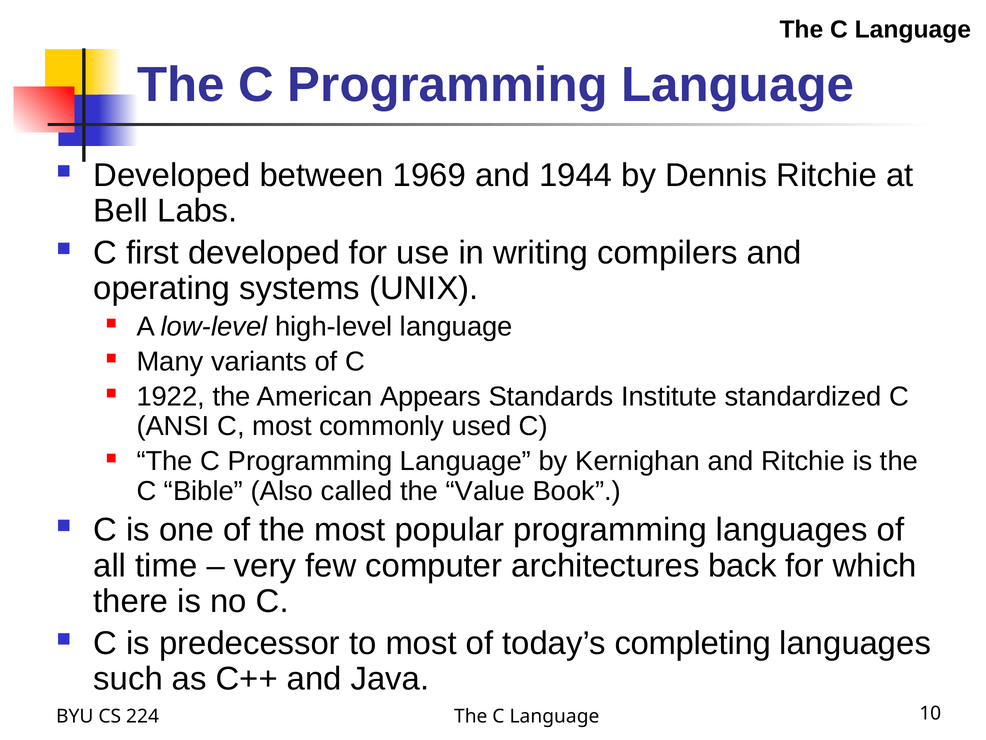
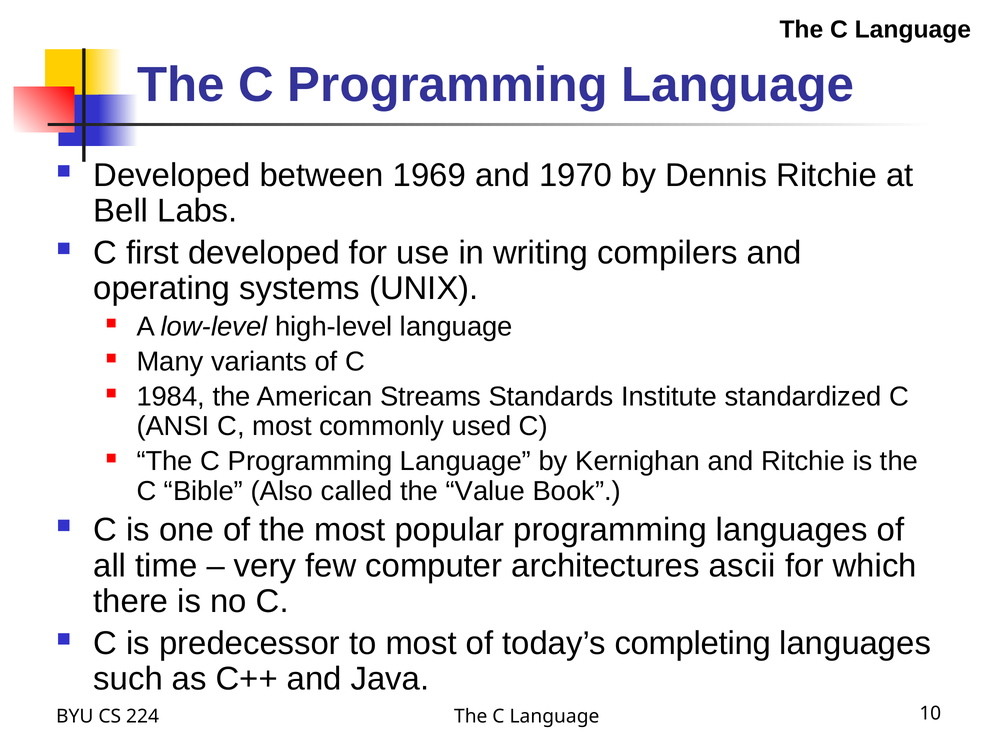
1944: 1944 -> 1970 (576, 175)
1922: 1922 -> 1984 (171, 396)
Appears: Appears -> Streams (431, 396)
back: back -> ascii (742, 565)
